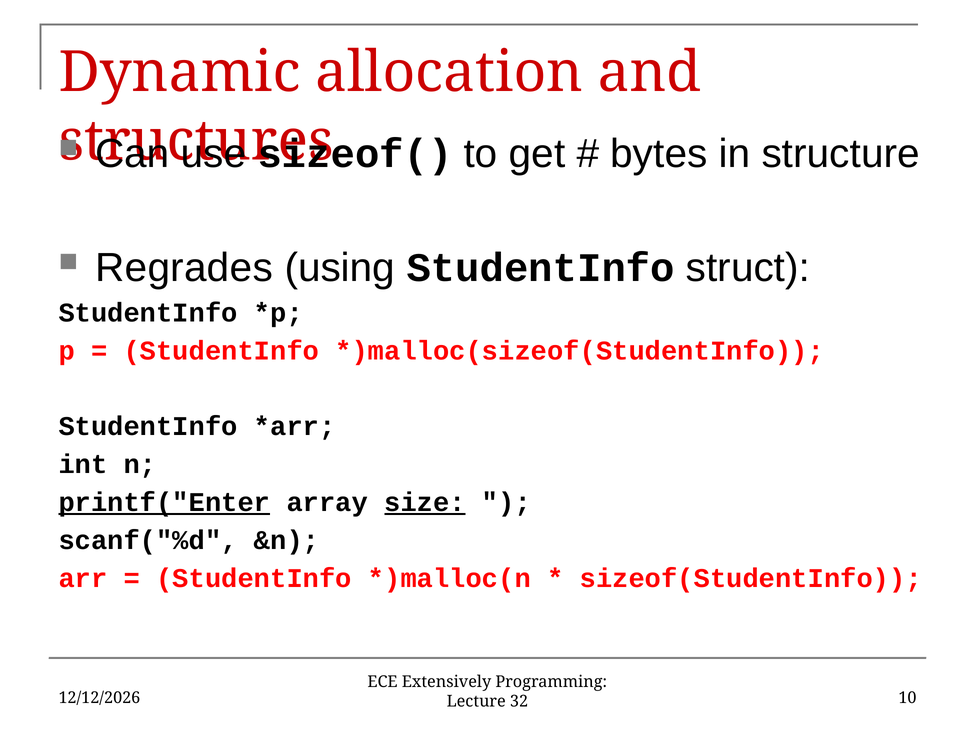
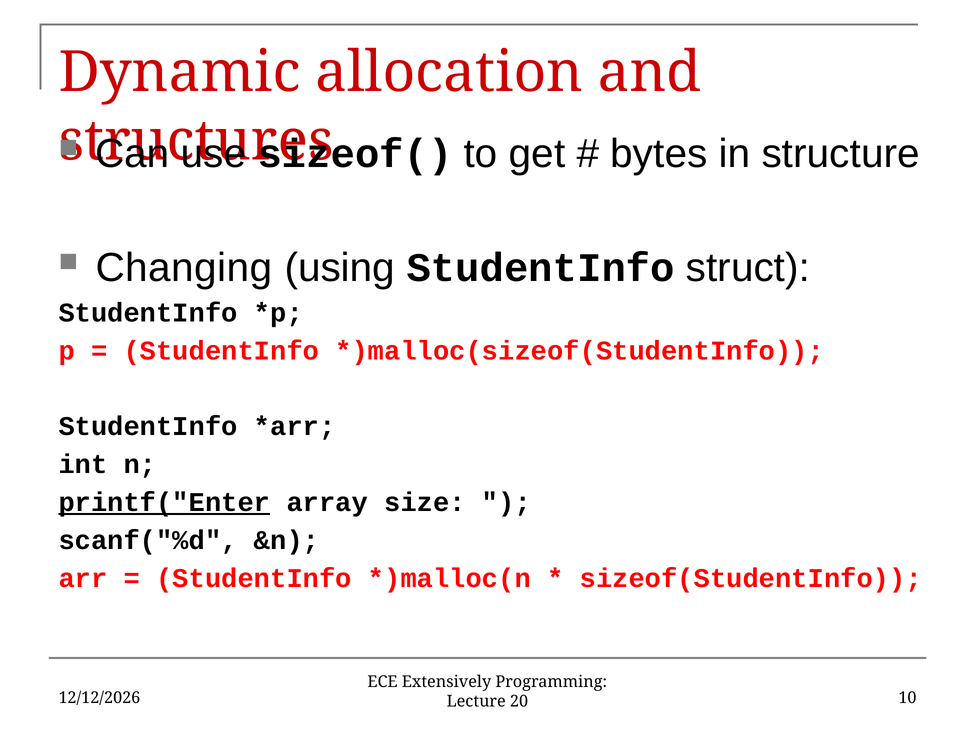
Regrades: Regrades -> Changing (184, 268)
size underline: present -> none (425, 502)
32: 32 -> 20 (519, 701)
